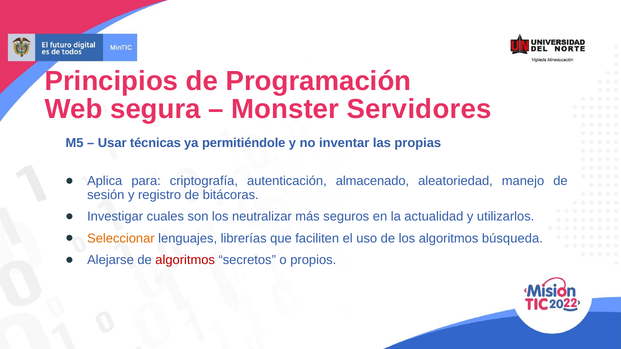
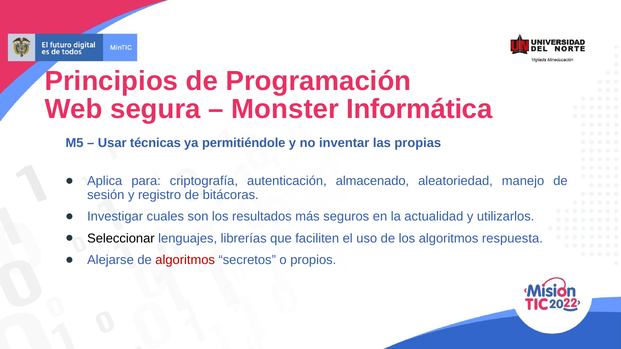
Servidores: Servidores -> Informática (419, 109)
neutralizar: neutralizar -> resultados (262, 217)
Seleccionar colour: orange -> black (121, 238)
búsqueda: búsqueda -> respuesta (512, 238)
